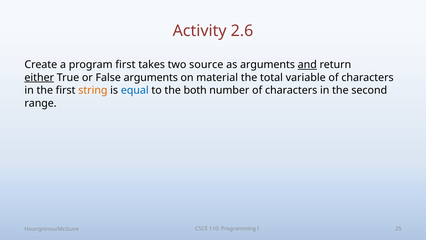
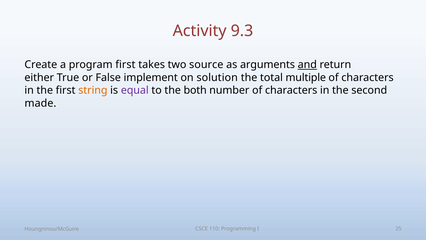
2.6: 2.6 -> 9.3 (242, 31)
either underline: present -> none (39, 77)
False arguments: arguments -> implement (151, 77)
material: material -> solution (217, 77)
variable: variable -> multiple (306, 77)
equal colour: blue -> purple (135, 90)
range: range -> made (40, 103)
